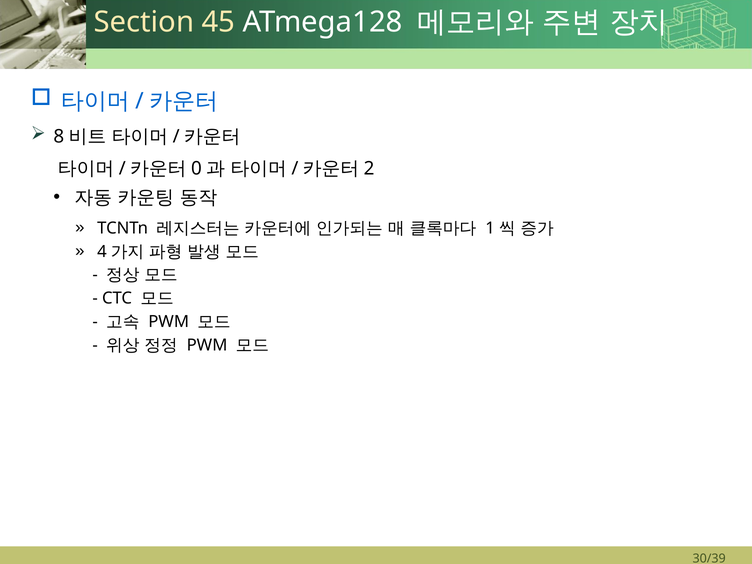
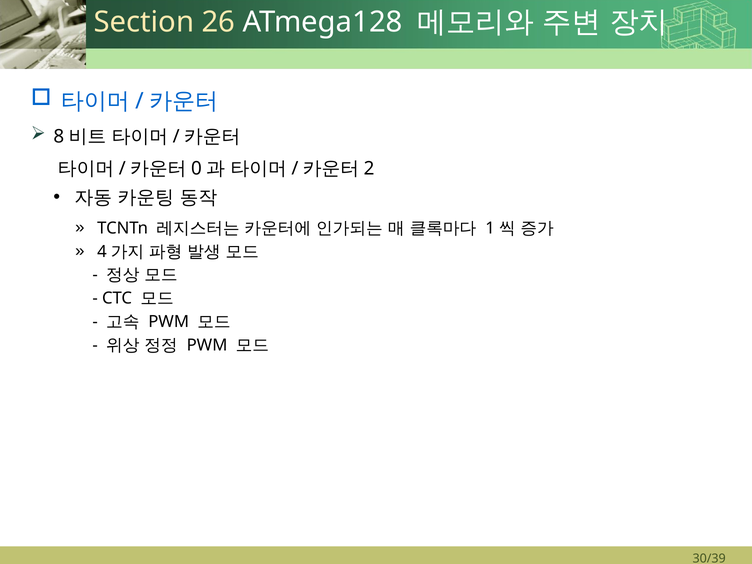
45: 45 -> 26 (218, 22)
